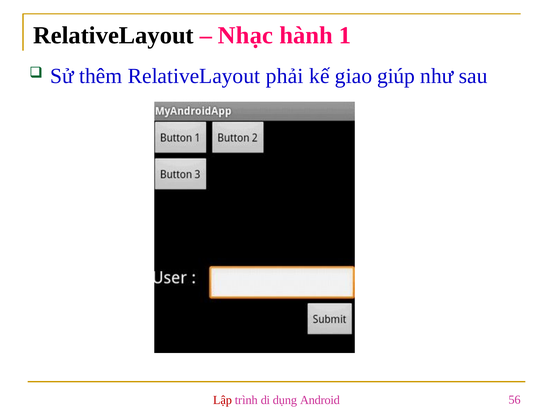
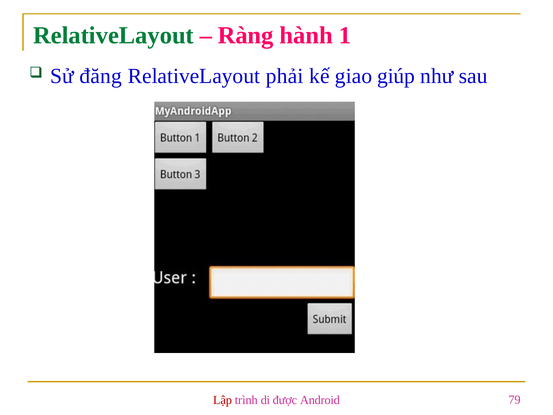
RelativeLayout colour: black -> green (114, 35)
Nhạc: Nhạc -> Ràng (246, 35)
thêm: thêm -> đăng (101, 76)
dụng: dụng -> được (285, 400)
56: 56 -> 79 (515, 400)
